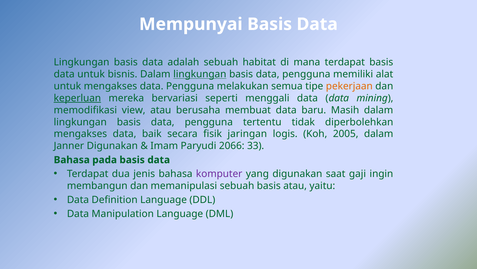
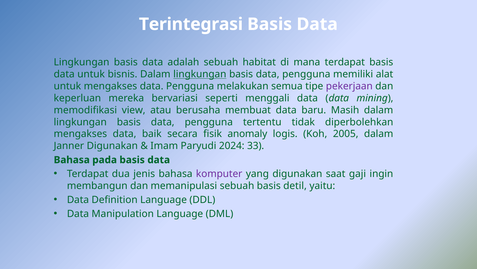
Mempunyai: Mempunyai -> Terintegrasi (191, 24)
pekerjaan colour: orange -> purple (349, 86)
keperluan underline: present -> none (77, 98)
jaringan: jaringan -> anomaly (247, 134)
2066: 2066 -> 2024 (232, 146)
basis atau: atau -> detil (295, 186)
